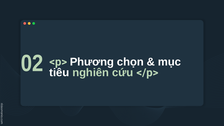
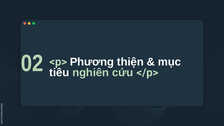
chọn: chọn -> thiện (130, 62)
